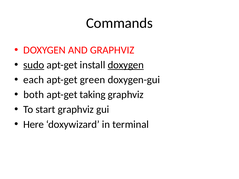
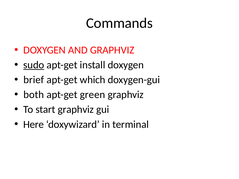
doxygen underline: present -> none (126, 65)
each: each -> brief (34, 80)
green: green -> which (93, 80)
taking: taking -> green (93, 95)
